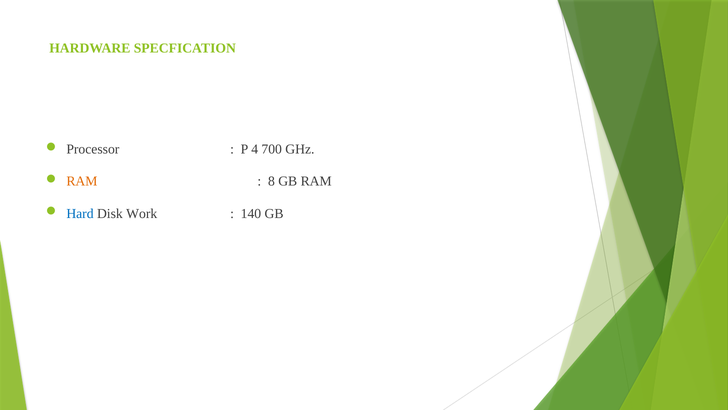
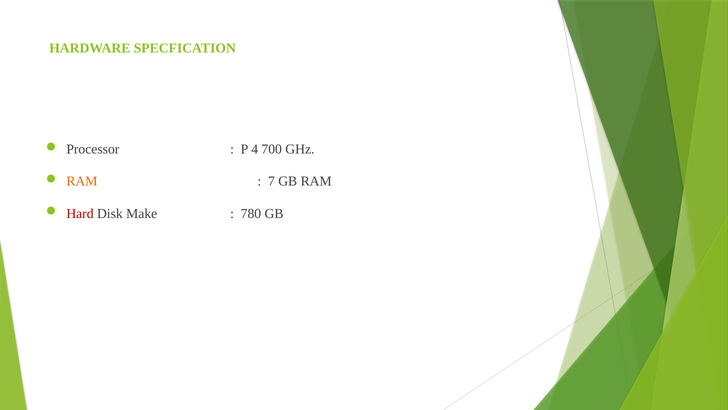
8: 8 -> 7 (271, 181)
Hard colour: blue -> red (80, 213)
Work: Work -> Make (142, 213)
140: 140 -> 780 (251, 213)
